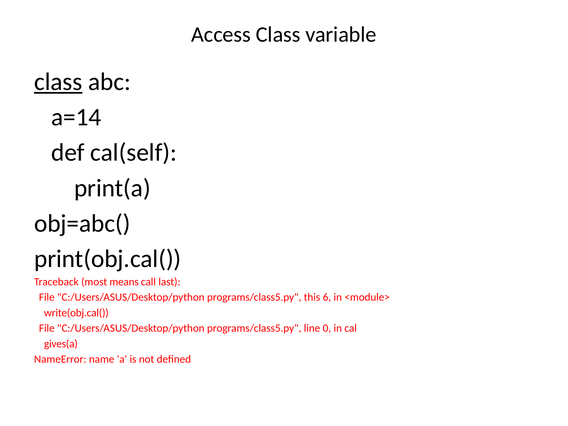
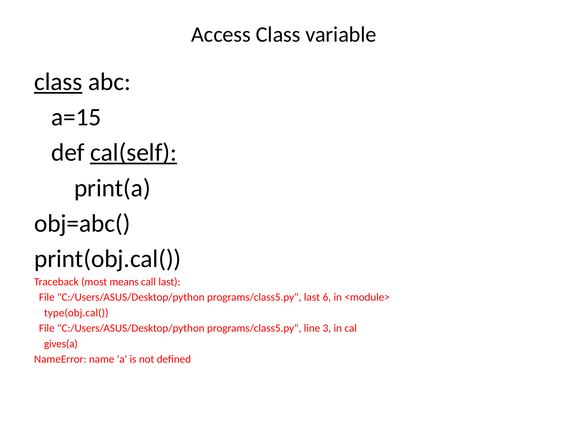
a=14: a=14 -> a=15 (76, 117)
cal(self underline: none -> present (134, 153)
programs/class5.py this: this -> last (312, 297)
write(obj.cal(: write(obj.cal( -> type(obj.cal( (76, 313)
0: 0 -> 3 (327, 328)
